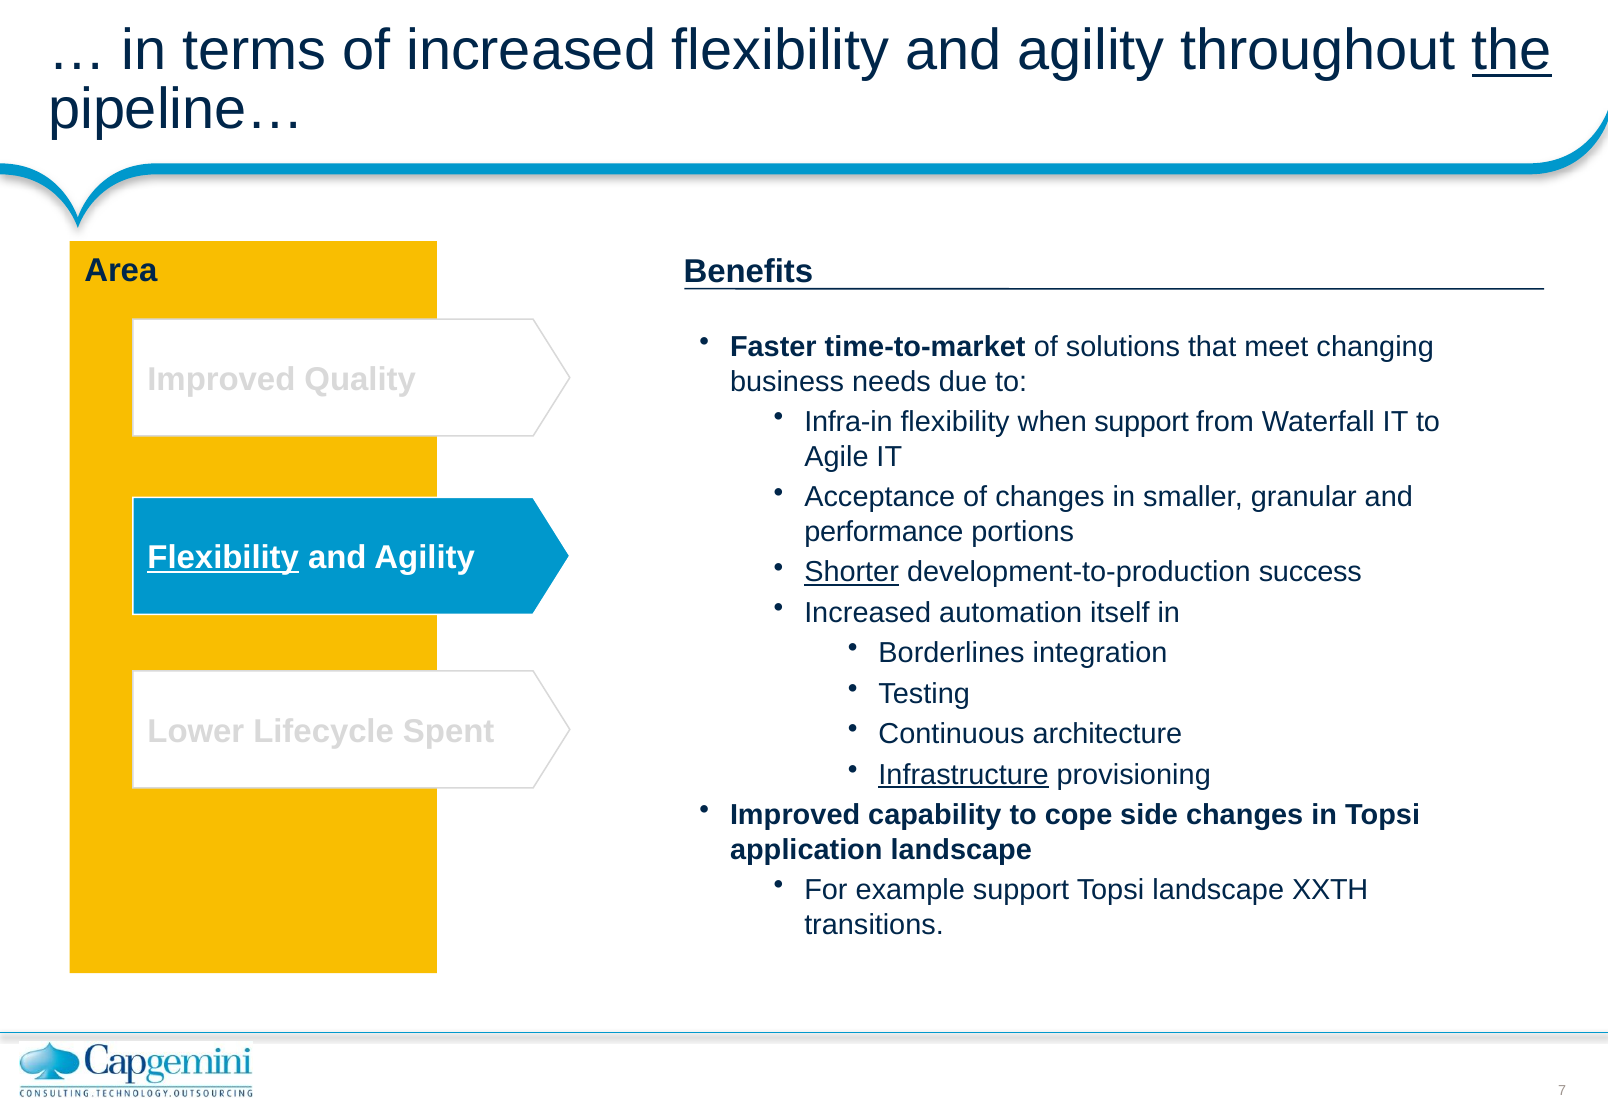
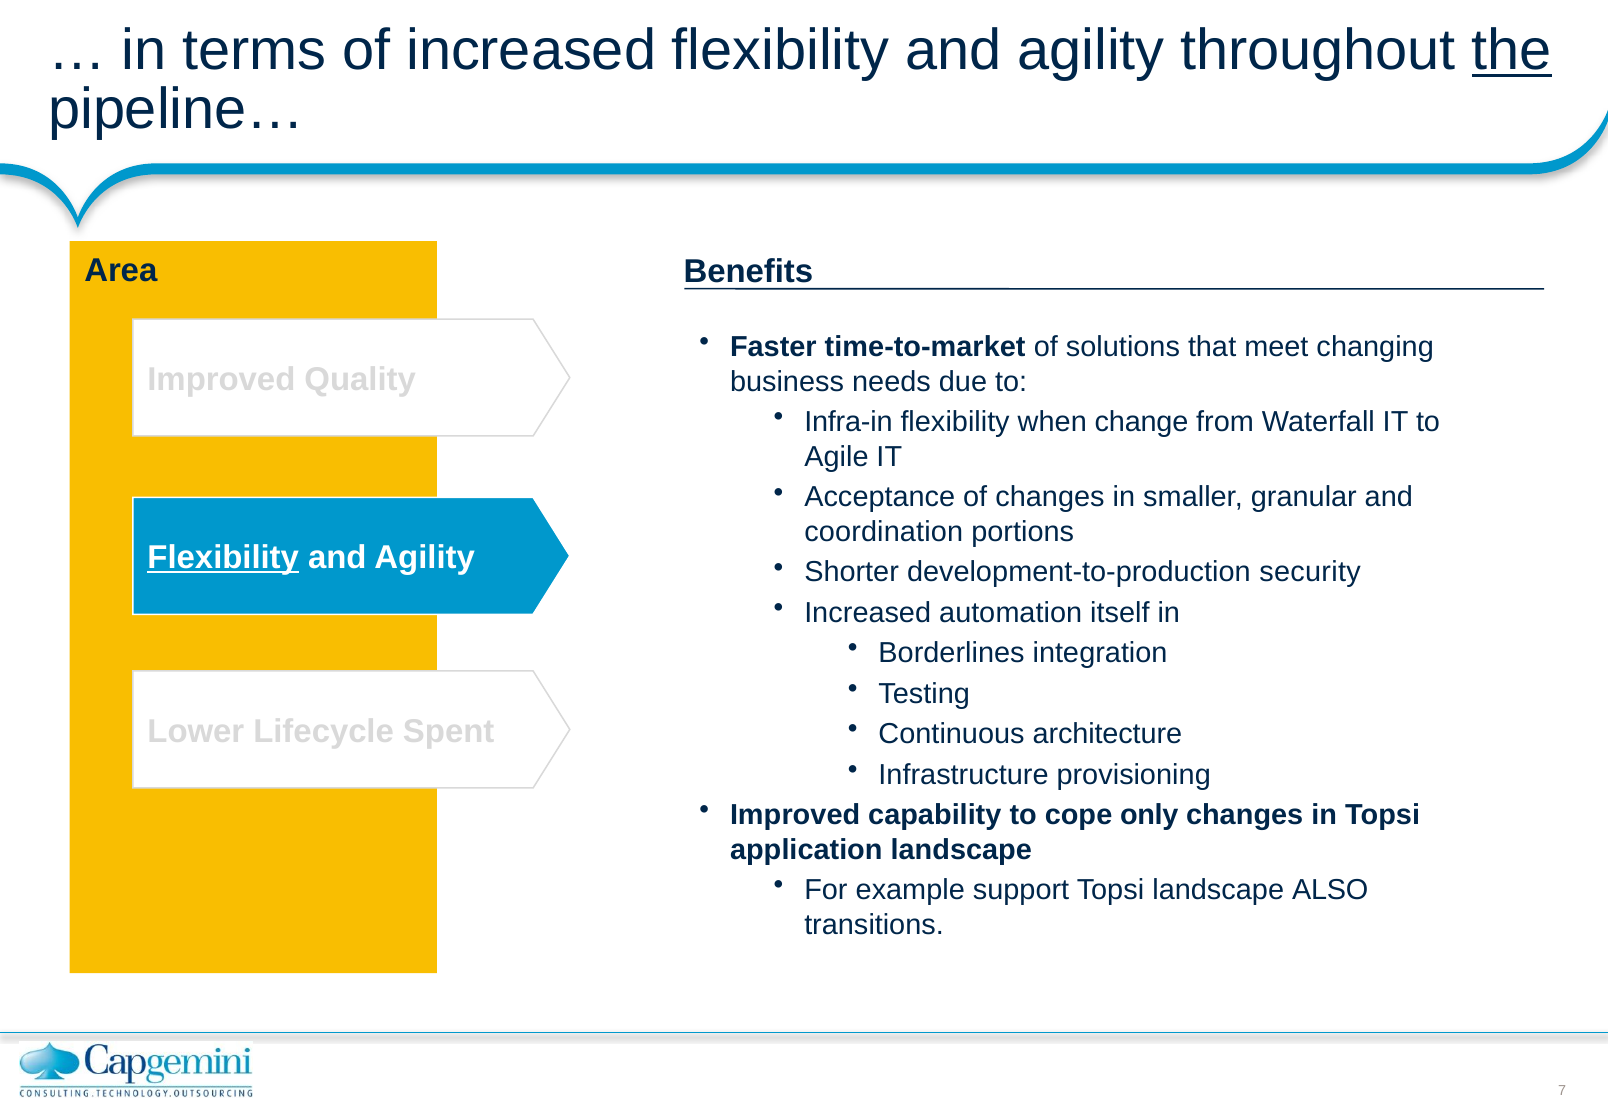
when support: support -> change (1142, 422)
performance: performance -> coordination (884, 532)
Shorter underline: present -> none (852, 572)
success: success -> security (1310, 572)
Infrastructure underline: present -> none (964, 775)
side: side -> only (1149, 815)
XXTH: XXTH -> ALSO (1330, 890)
